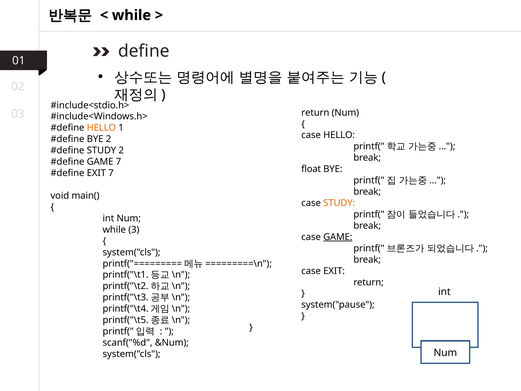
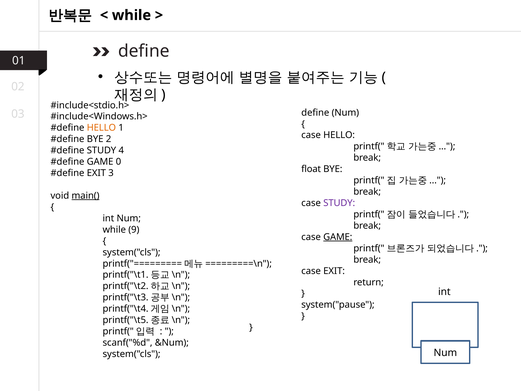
return: return -> define (315, 113)
STUDY 2: 2 -> 4 (121, 150)
GAME 7: 7 -> 0 (118, 162)
EXIT 7: 7 -> 3 (111, 173)
main( underline: none -> present (85, 196)
STUDY colour: orange -> purple (339, 203)
3: 3 -> 9 (134, 229)
